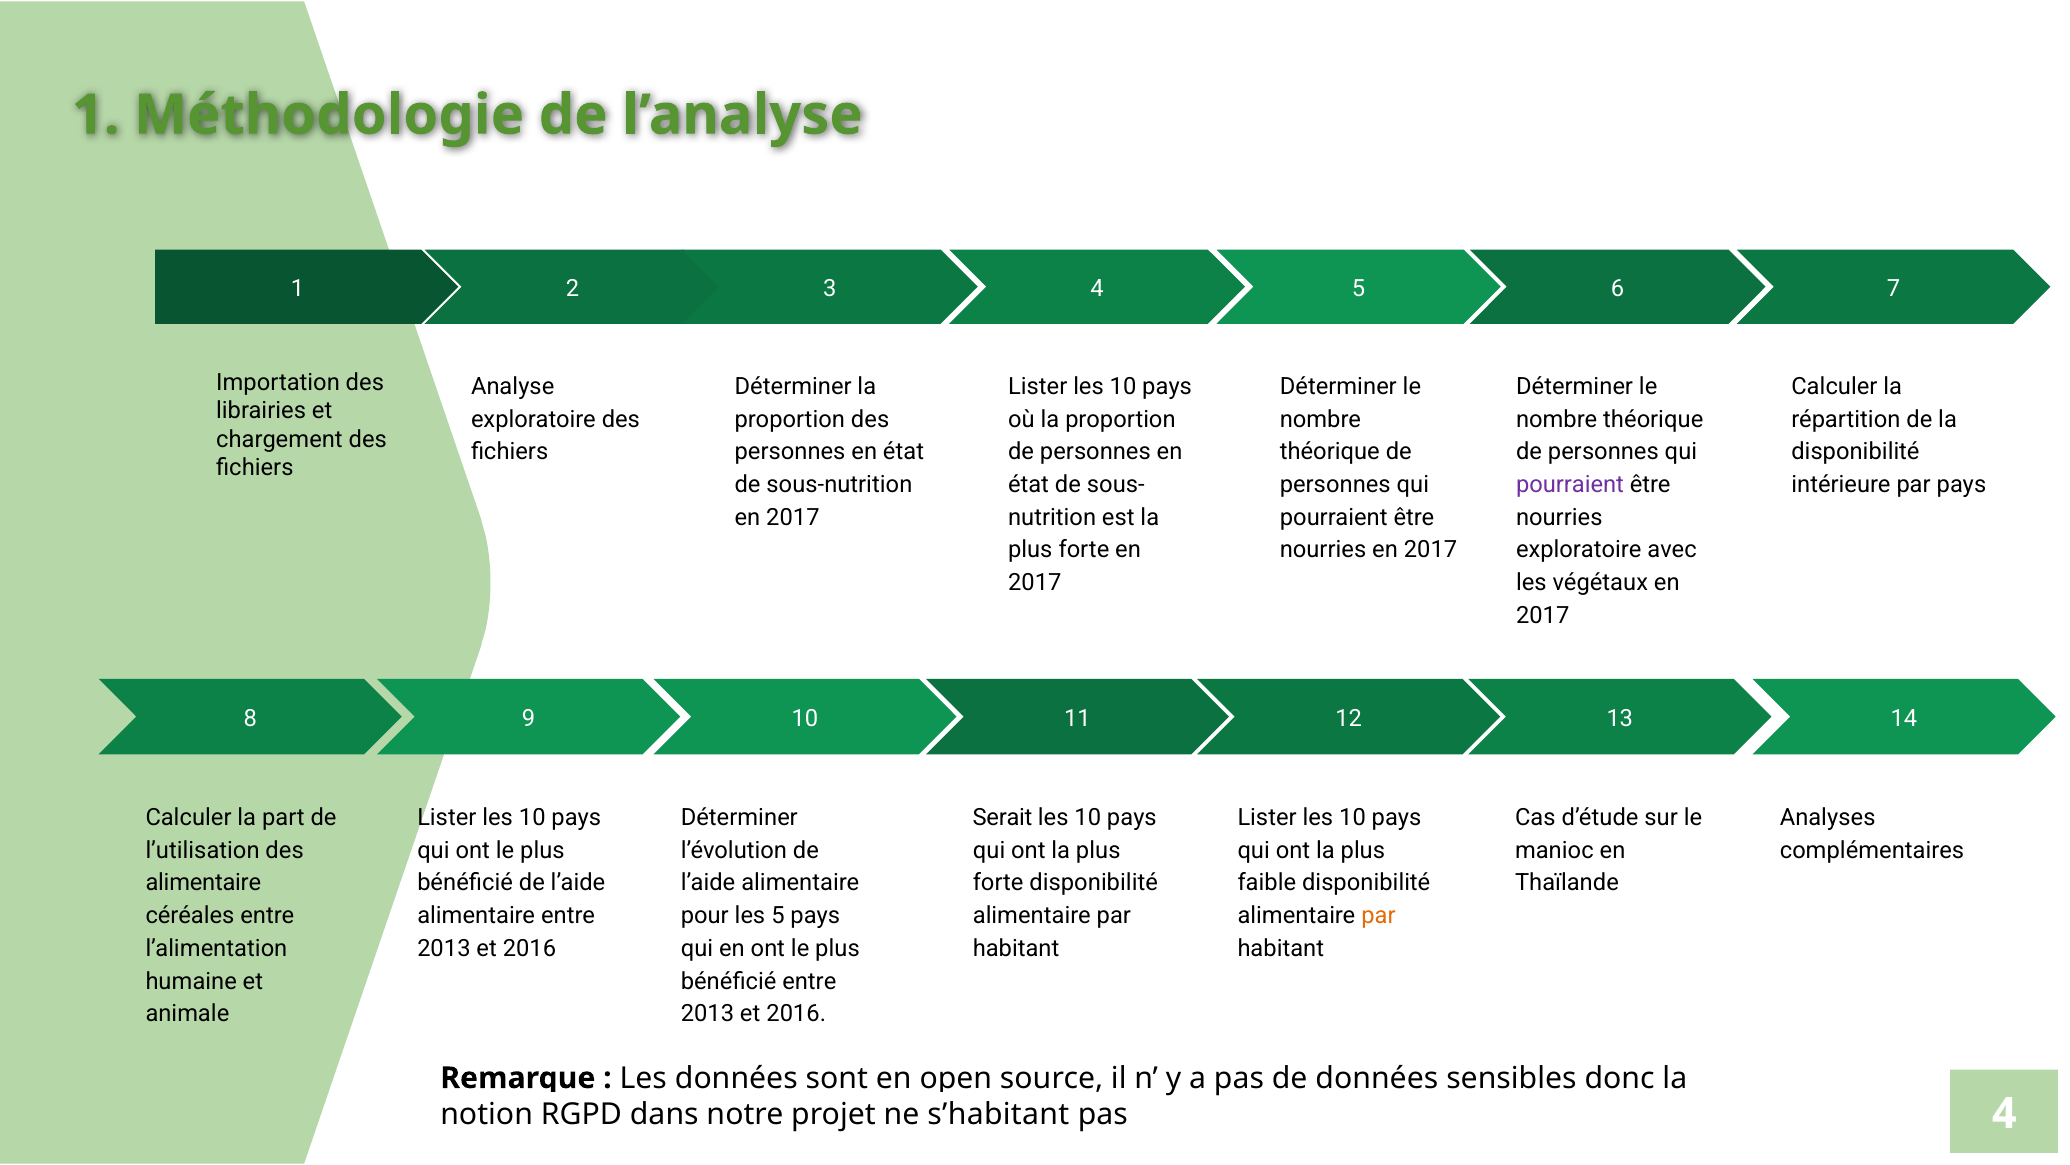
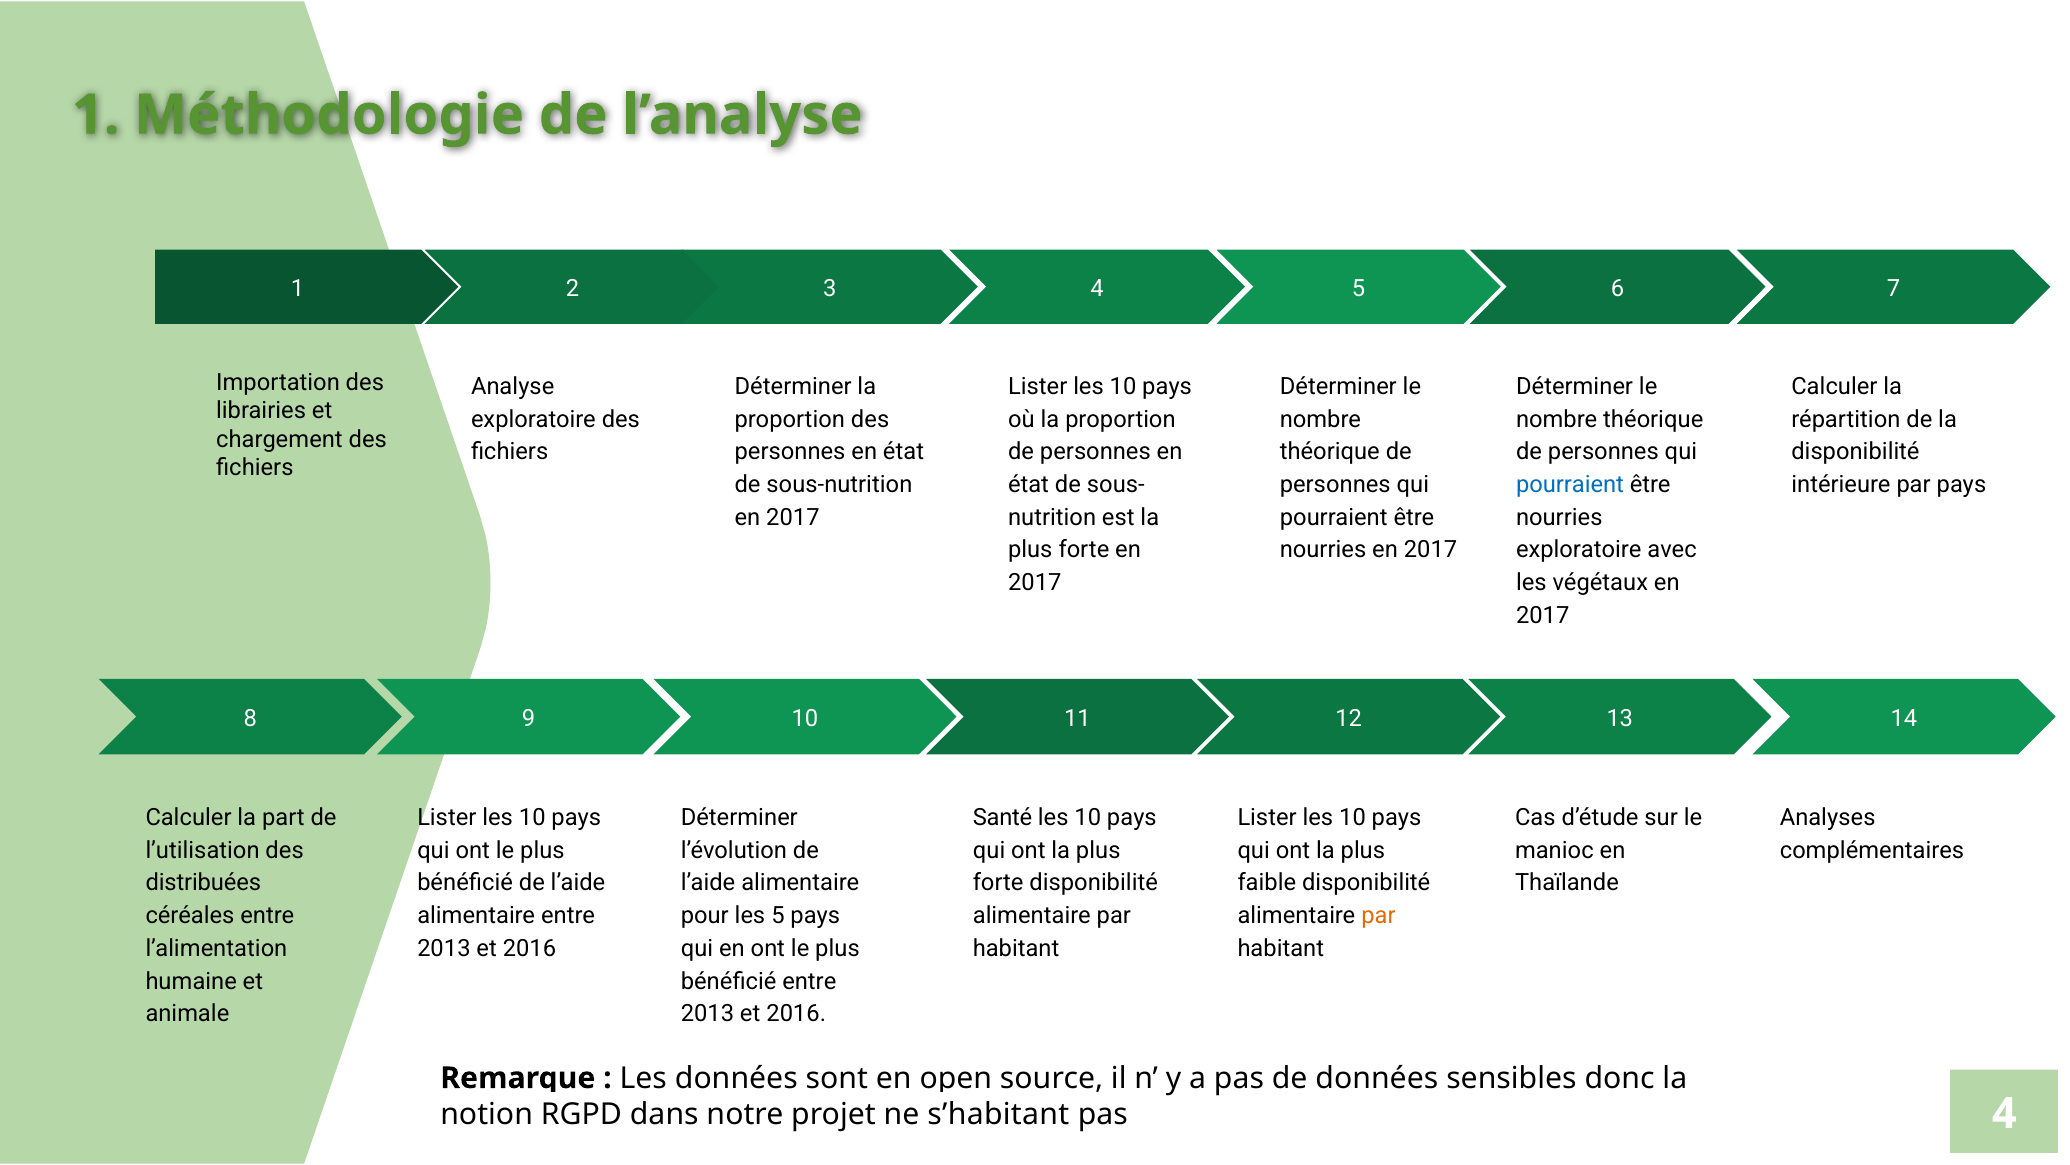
pourraient colour: purple -> blue (1570, 484)
Serait: Serait -> Santé (1003, 817)
alimentaire: alimentaire -> distribuées (203, 883)
